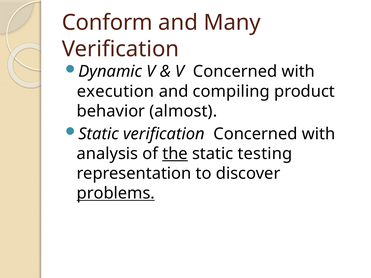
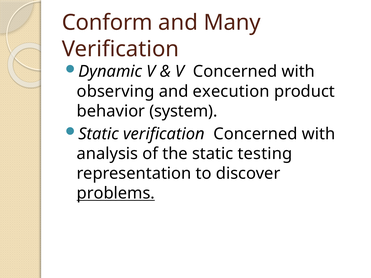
execution: execution -> observing (116, 91)
compiling: compiling -> execution (231, 91)
almost: almost -> system (183, 111)
the underline: present -> none (175, 154)
